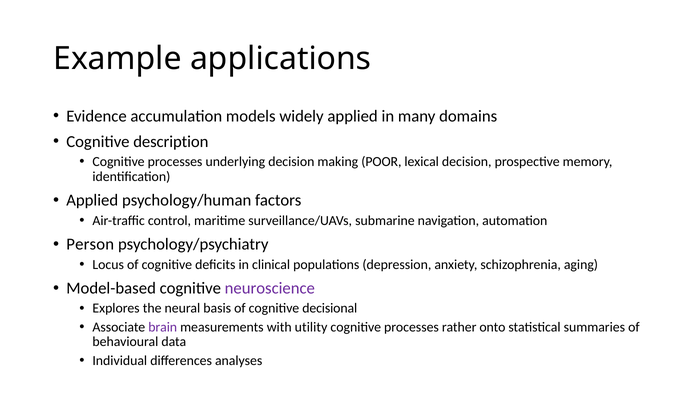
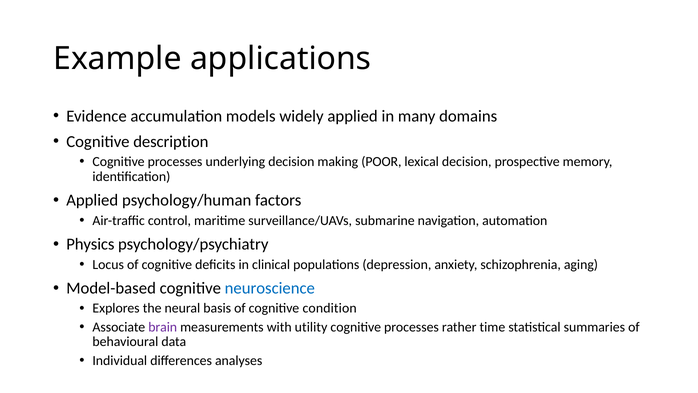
Person: Person -> Physics (90, 244)
neuroscience colour: purple -> blue (270, 288)
decisional: decisional -> condition (330, 308)
onto: onto -> time (492, 327)
